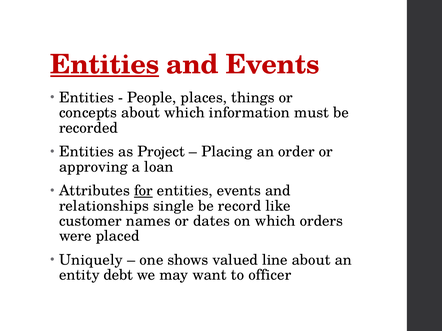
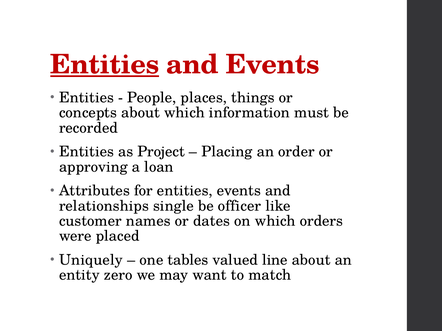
for underline: present -> none (143, 191)
record: record -> officer (240, 206)
shows: shows -> tables (188, 260)
debt: debt -> zero (118, 276)
officer: officer -> match (270, 276)
